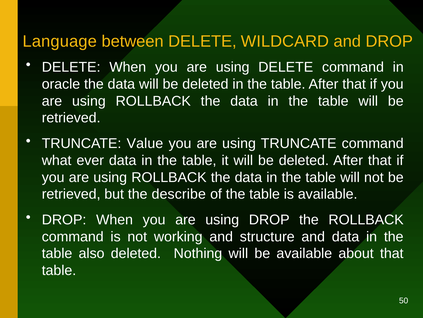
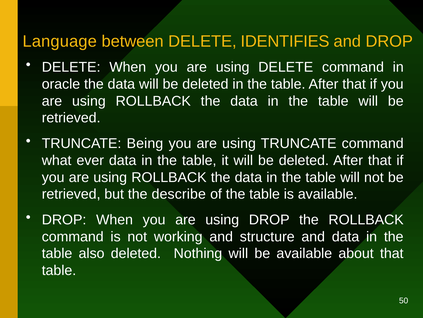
WILDCARD: WILDCARD -> IDENTIFIES (285, 41)
Value: Value -> Being (145, 143)
